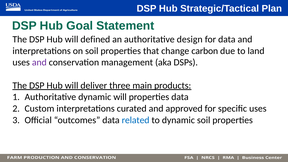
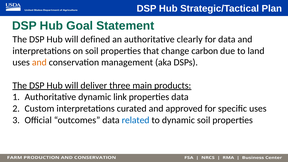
design: design -> clearly (190, 39)
and colour: purple -> orange (39, 62)
dynamic will: will -> link (120, 97)
